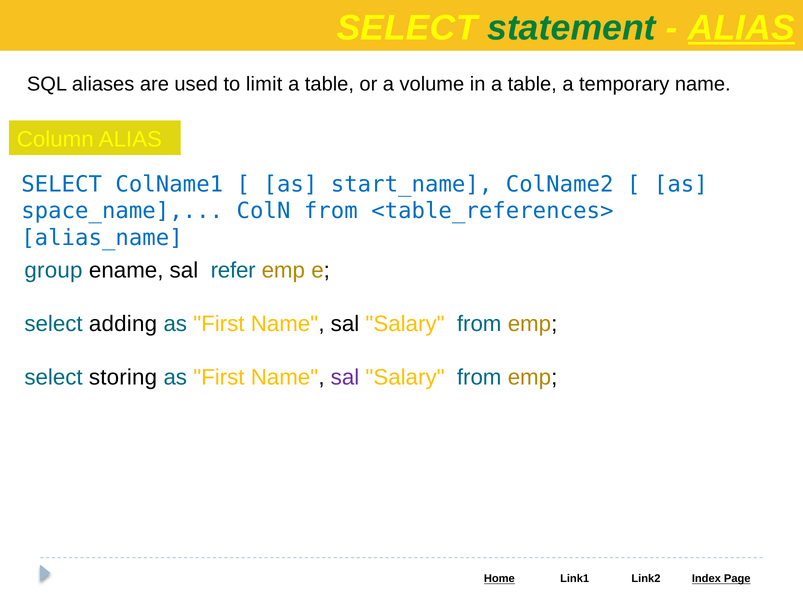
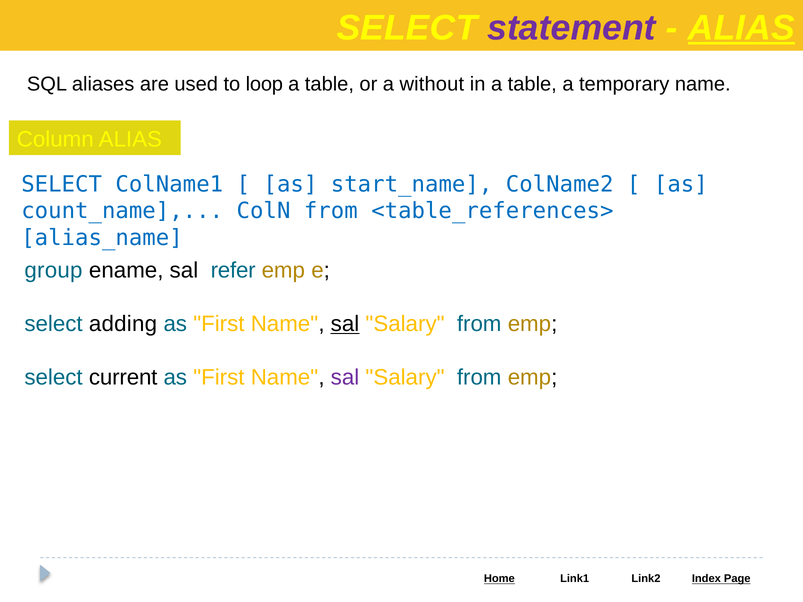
statement colour: green -> purple (571, 28)
limit: limit -> loop (264, 84)
volume: volume -> without (432, 84)
space_name: space_name -> count_name (122, 211)
sal underline: none -> present (345, 324)
storing: storing -> current (123, 378)
